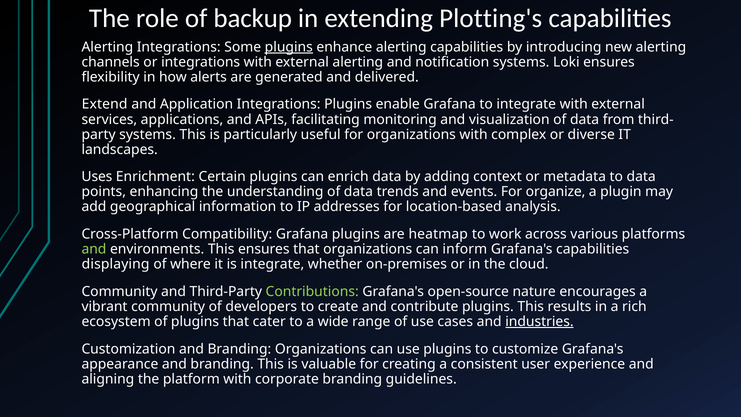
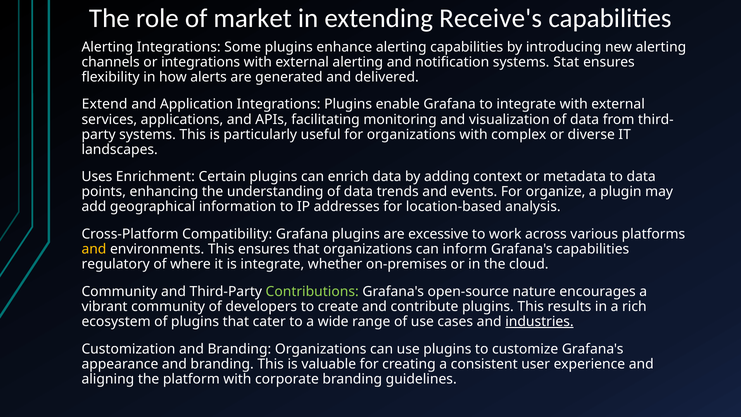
backup: backup -> market (253, 18)
Plotting's: Plotting's -> Receive's (491, 18)
plugins underline: present -> none (289, 47)
Loki: Loki -> Stat (566, 62)
heatmap: heatmap -> excessive (438, 234)
and colour: light green -> yellow (94, 249)
displaying: displaying -> regulatory (116, 264)
